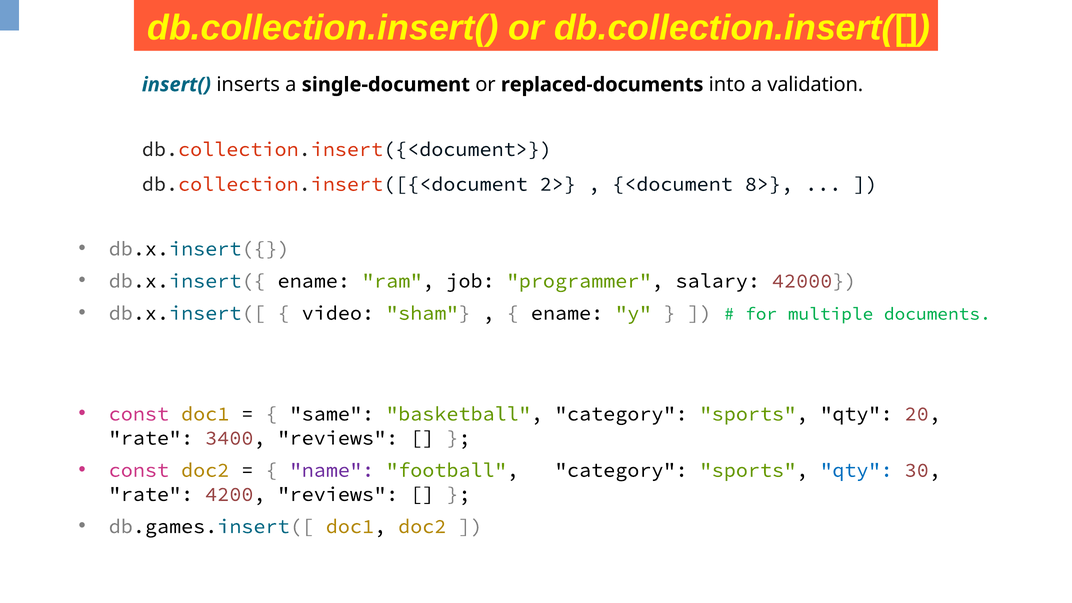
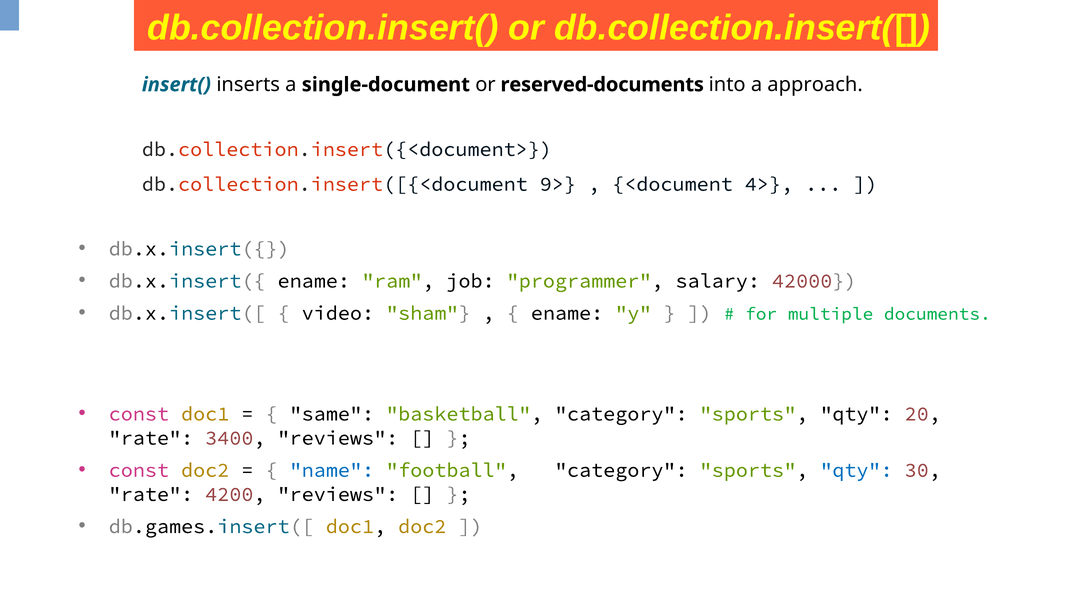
replaced-documents: replaced-documents -> reserved-documents (602, 85)
validation: validation -> approach (815, 85)
2>: 2> -> 9> (558, 184)
8>: 8> -> 4> (769, 184)
name colour: purple -> blue (332, 470)
